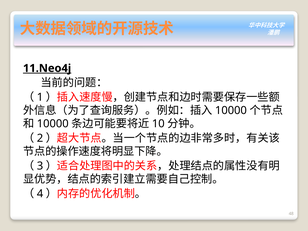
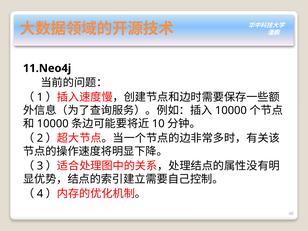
11.Neo4j underline: present -> none (47, 68)
